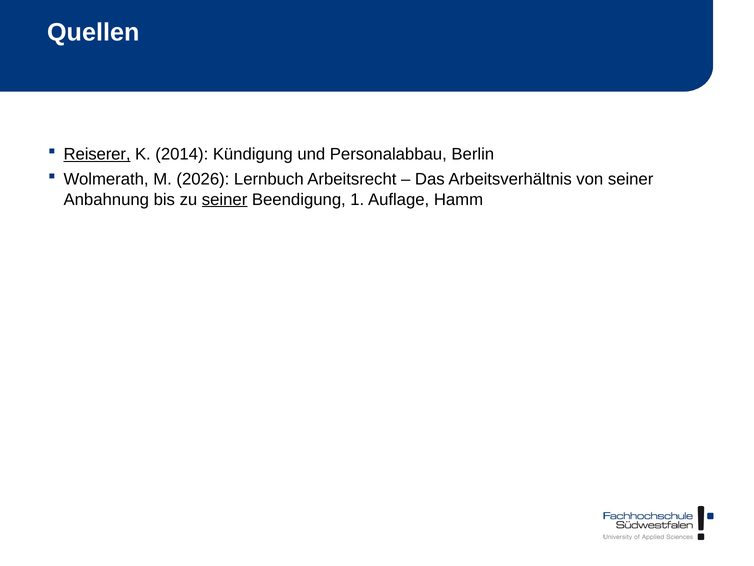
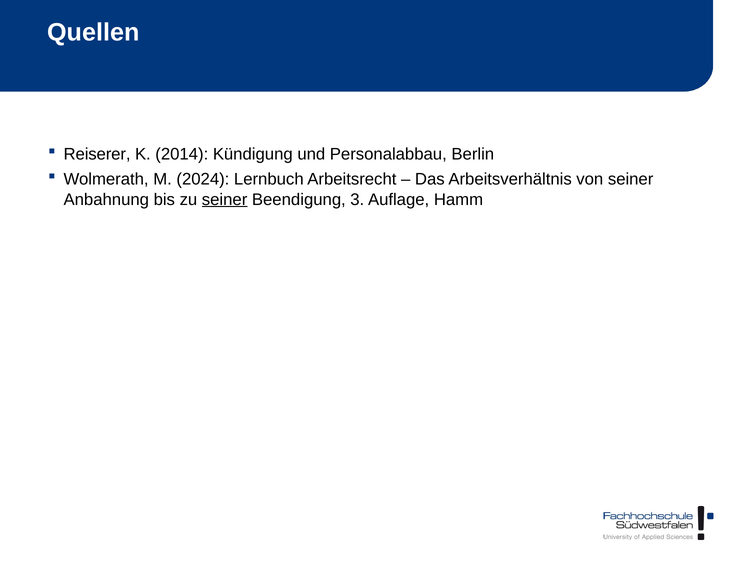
Reiserer underline: present -> none (97, 154)
2026: 2026 -> 2024 (203, 179)
1: 1 -> 3 (357, 199)
